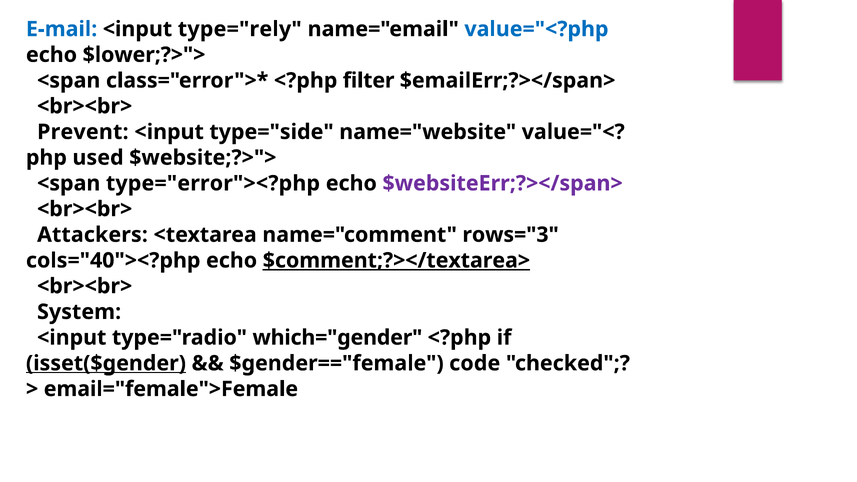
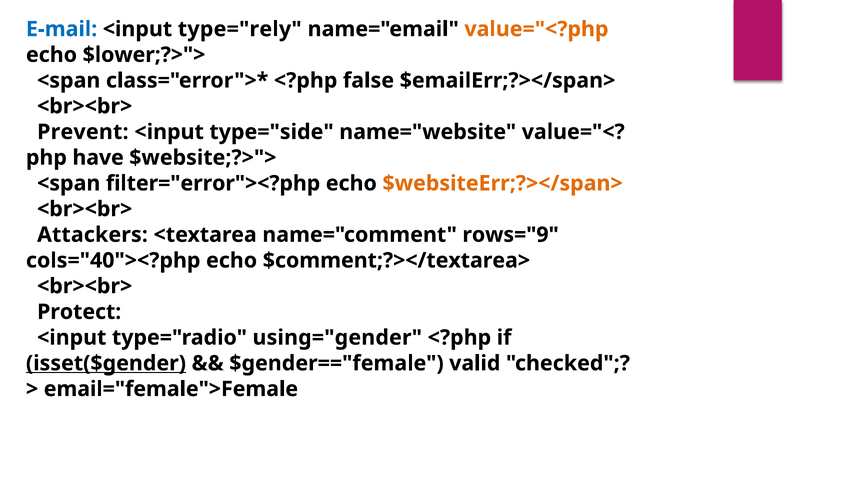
value="<?php colour: blue -> orange (536, 29)
filter: filter -> false (369, 81)
used: used -> have (98, 158)
type="error"><?php: type="error"><?php -> filter="error"><?php (213, 183)
$websiteErr;?></span> colour: purple -> orange (503, 183)
rows="3: rows="3 -> rows="9 (511, 235)
$comment;?></textarea> underline: present -> none (396, 261)
System: System -> Protect (79, 312)
which="gender: which="gender -> using="gender (337, 338)
code: code -> valid (475, 363)
